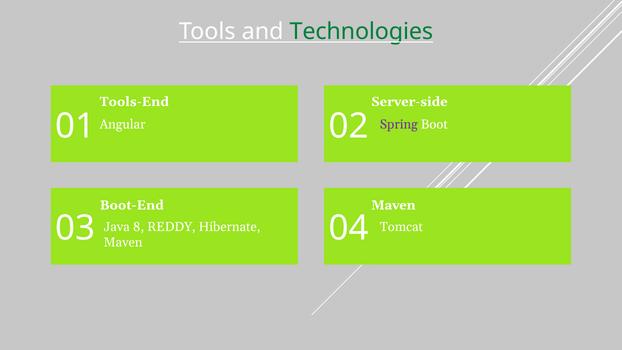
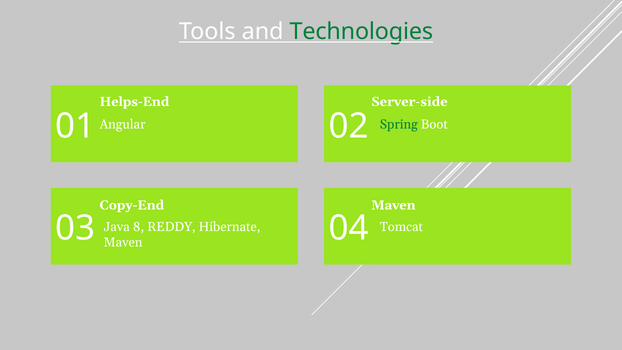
Tools-End: Tools-End -> Helps-End (134, 102)
Spring colour: purple -> green (399, 125)
Boot-End: Boot-End -> Copy-End (132, 205)
